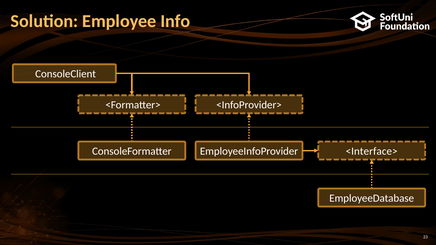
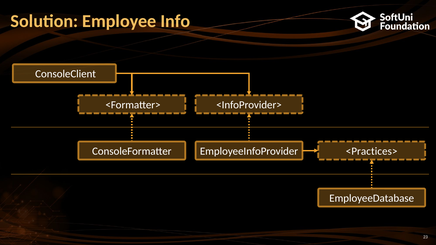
<Interface>: <Interface> -> <Practices> (372, 151)
